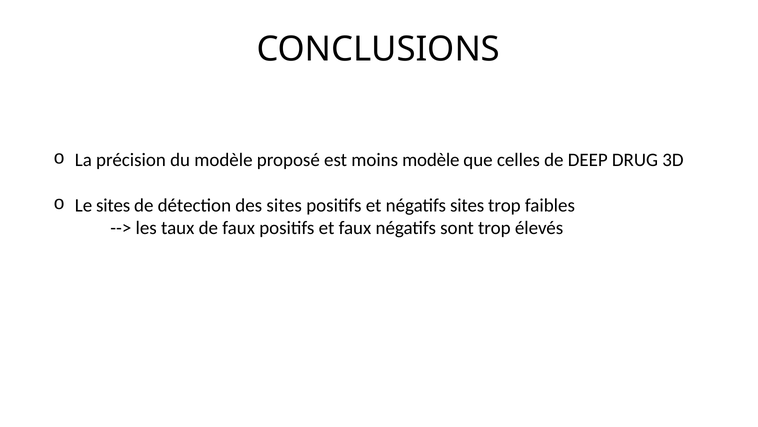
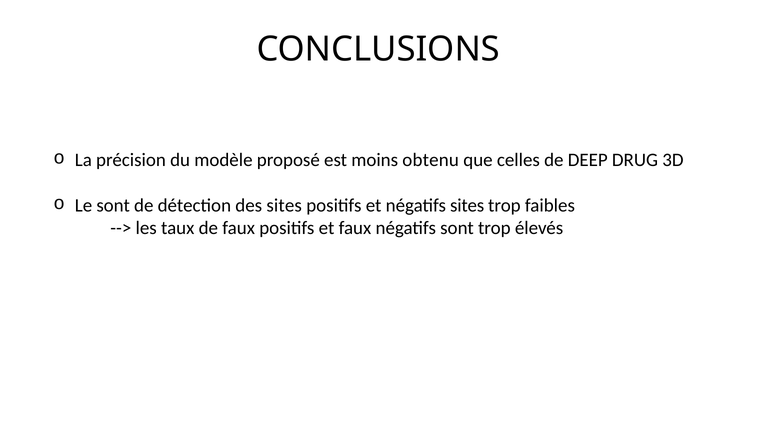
moins modèle: modèle -> obtenu (431, 160)
Le sites: sites -> sont (113, 205)
